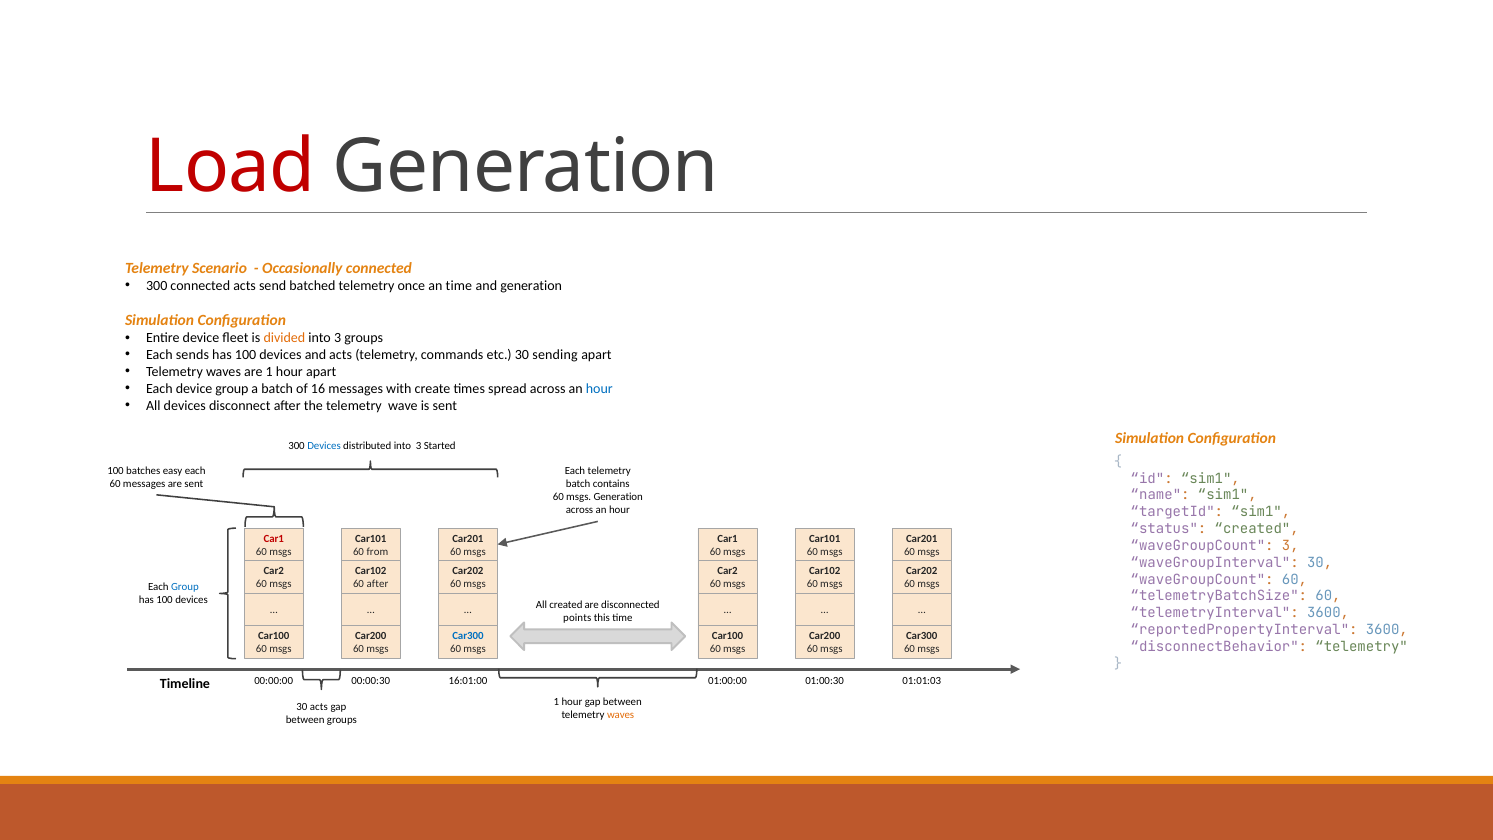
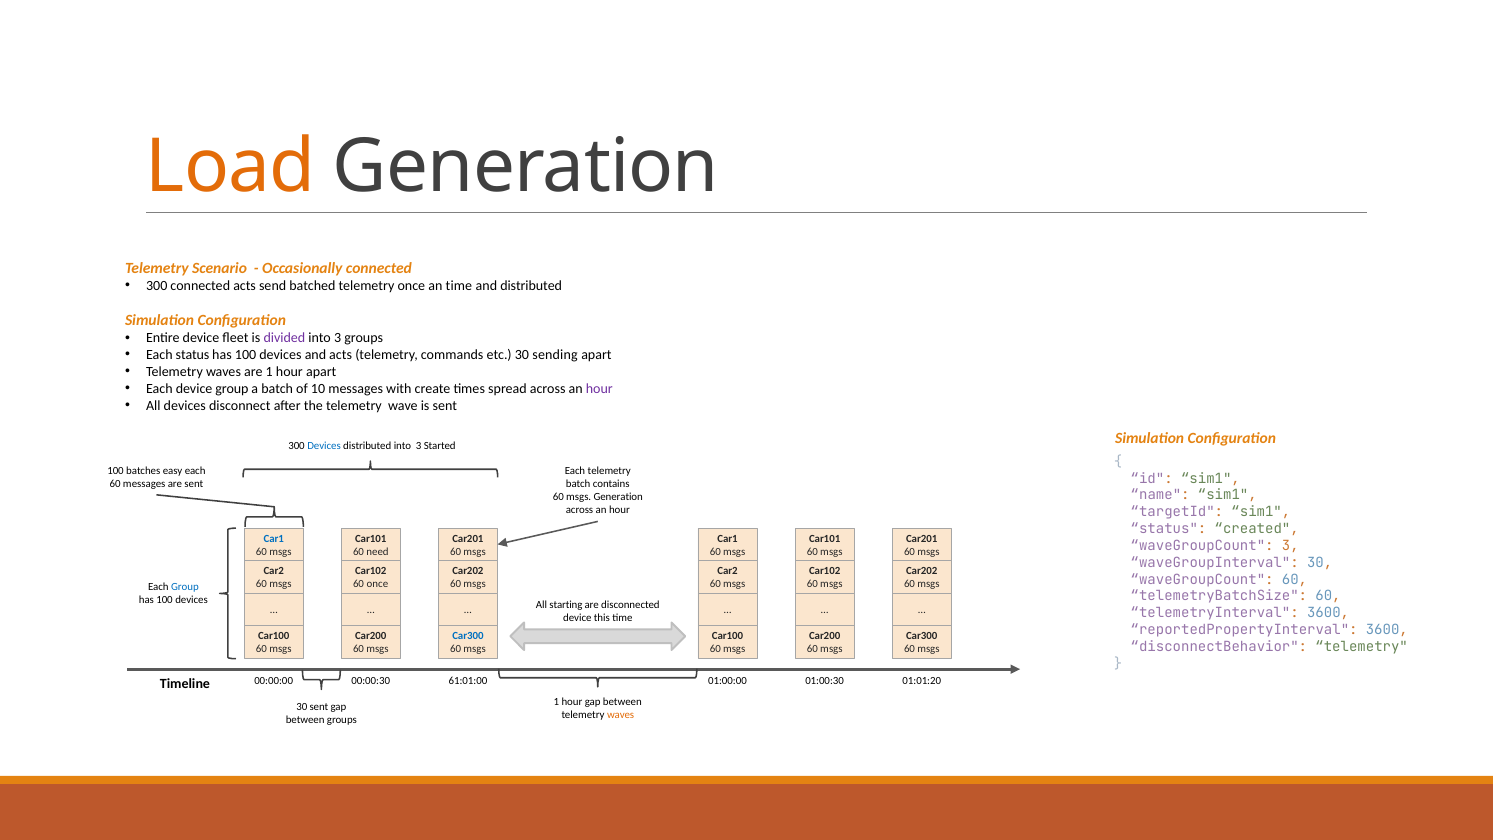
Load colour: red -> orange (231, 167)
and generation: generation -> distributed (531, 286)
divided colour: orange -> purple (284, 338)
Each sends: sends -> status (193, 355)
16: 16 -> 10 (318, 389)
hour colour: blue -> purple (599, 389)
Car1 colour: red -> blue (274, 539)
from: from -> need (377, 552)
60 after: after -> once (377, 584)
All created: created -> starting (566, 605)
points: points -> device (577, 618)
16:01:00: 16:01:00 -> 61:01:00 (468, 681)
01:01:03: 01:01:03 -> 01:01:20 (922, 681)
30 acts: acts -> sent (319, 706)
